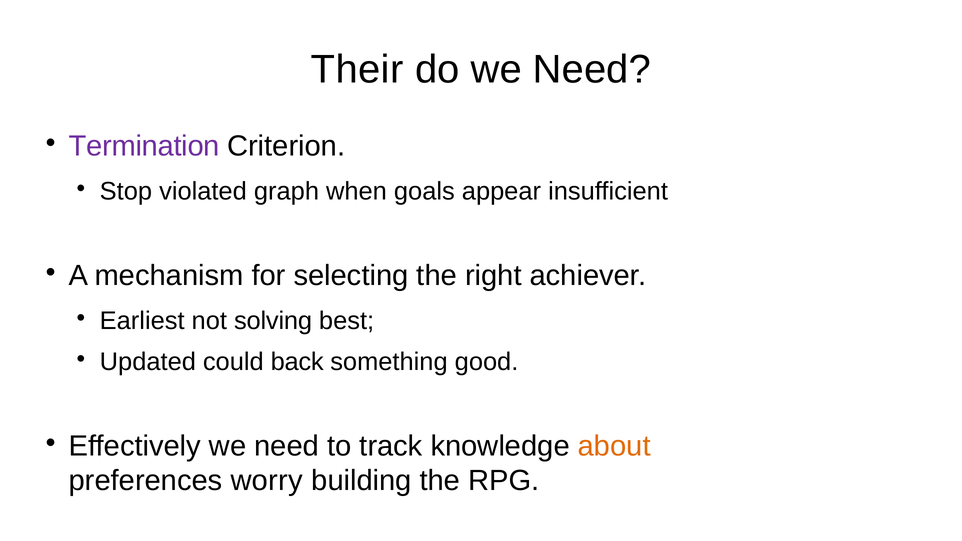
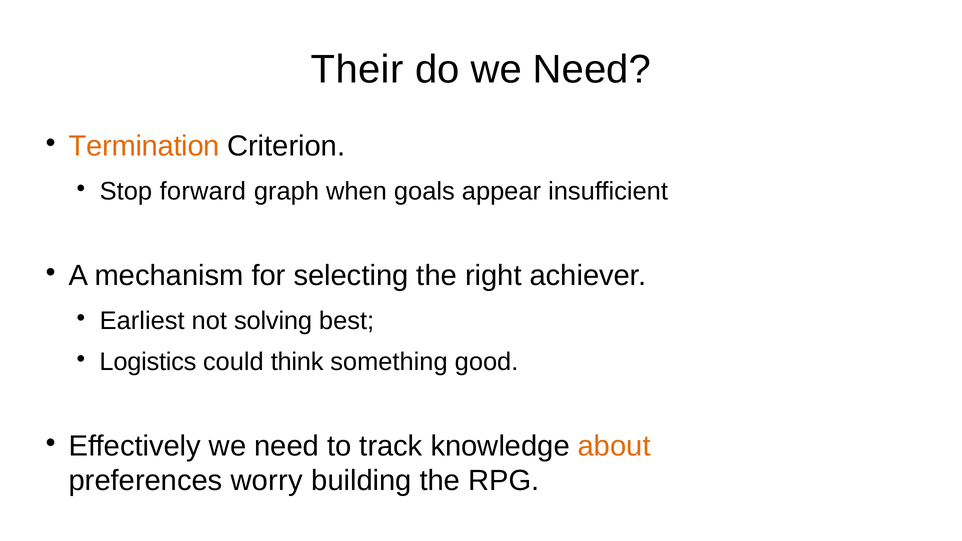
Termination colour: purple -> orange (144, 146)
violated: violated -> forward (203, 192)
Updated: Updated -> Logistics (148, 362)
back: back -> think (297, 362)
